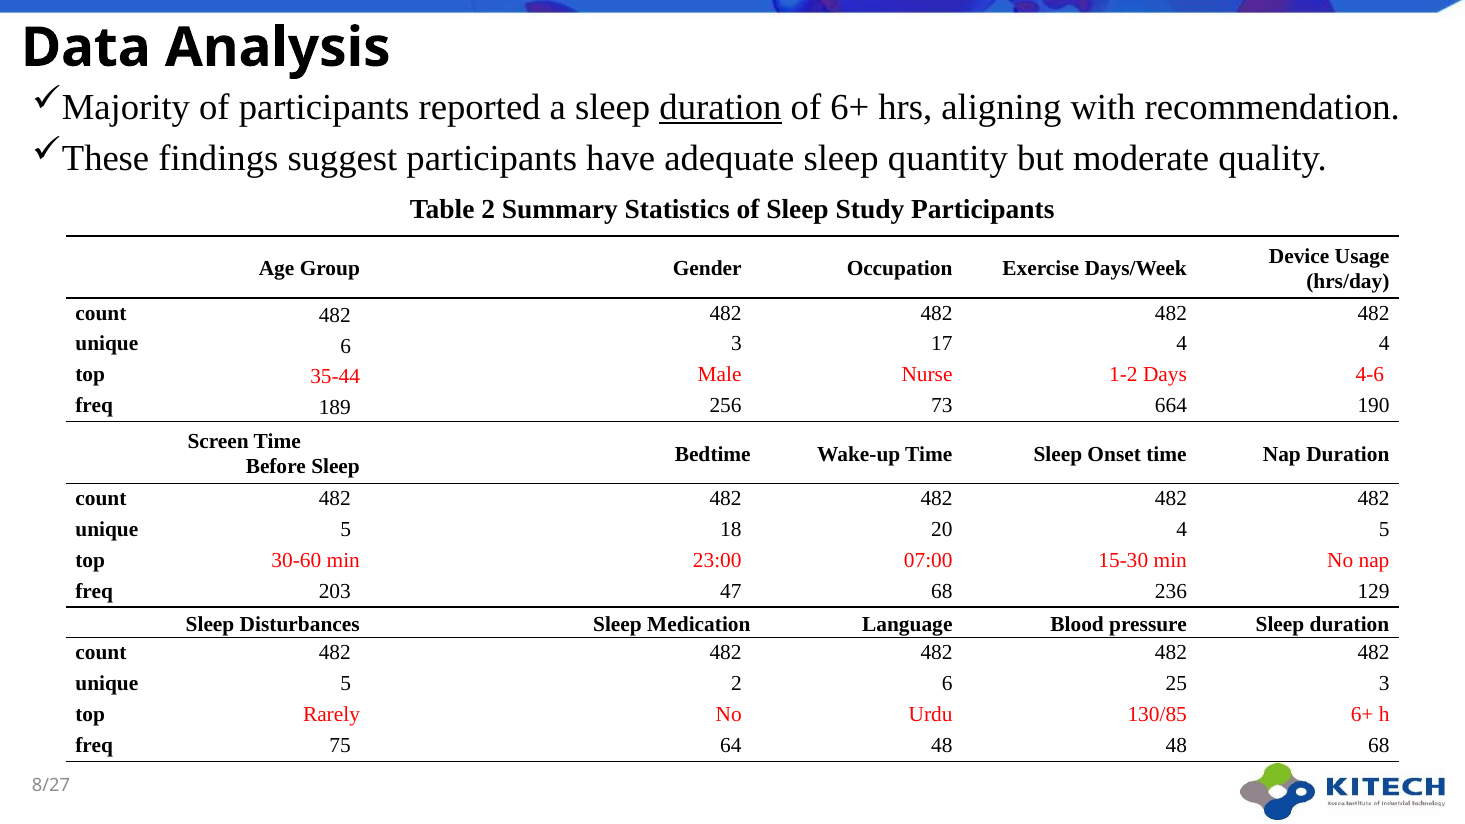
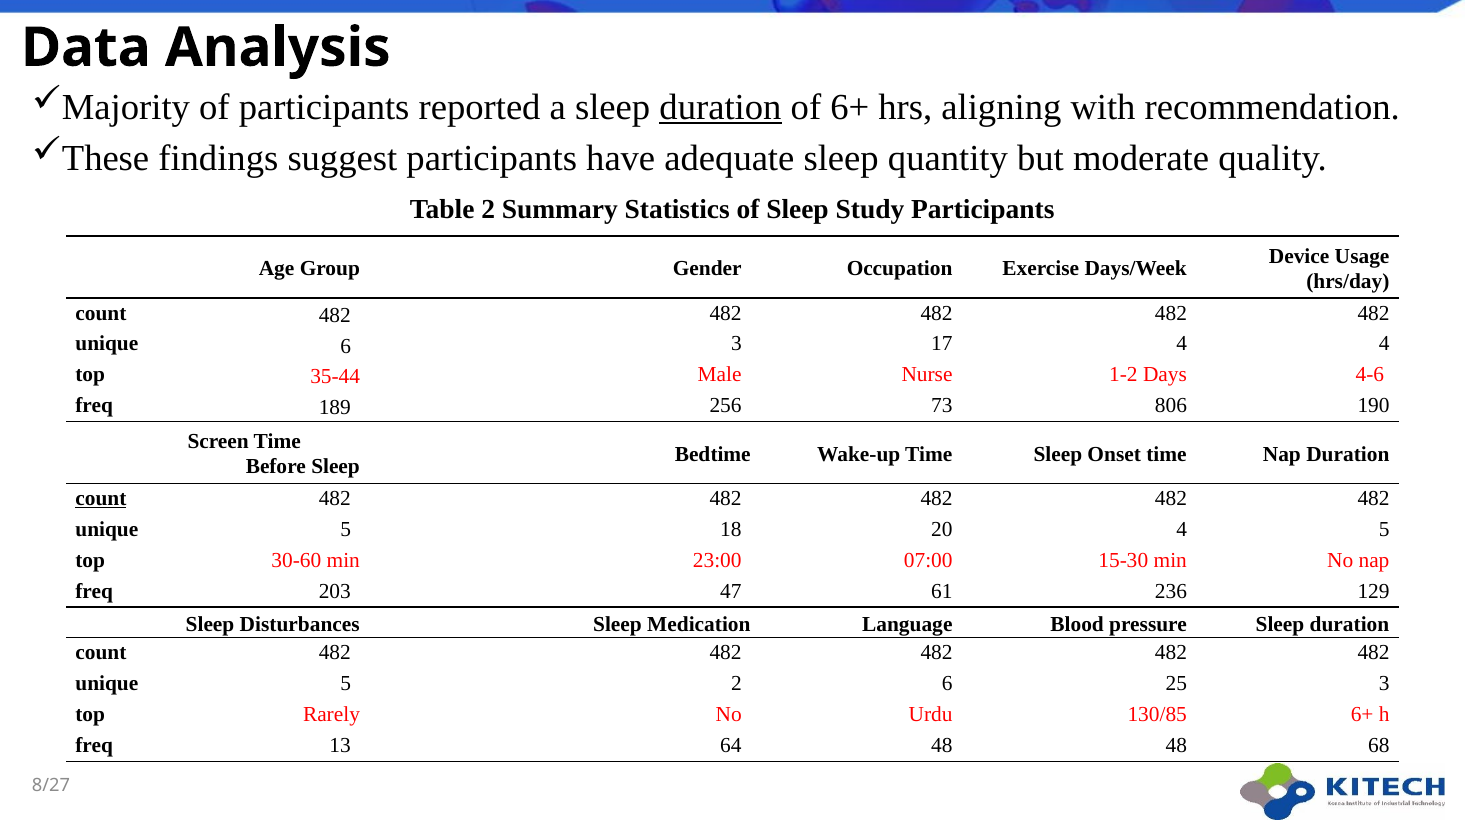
664: 664 -> 806 (1171, 406)
count underline: none -> present (101, 499)
47 68: 68 -> 61 (942, 591)
75: 75 -> 13 (340, 745)
